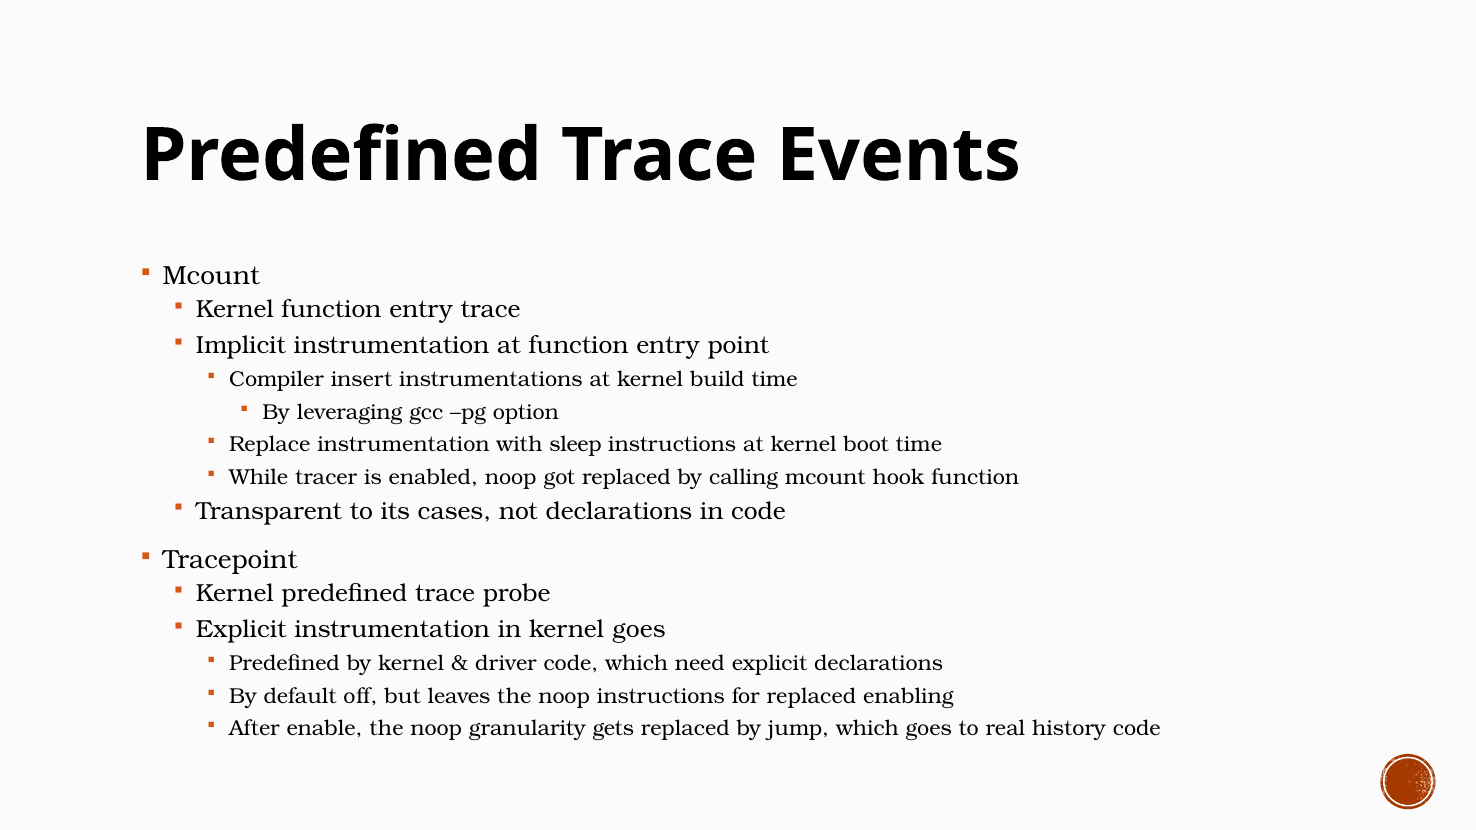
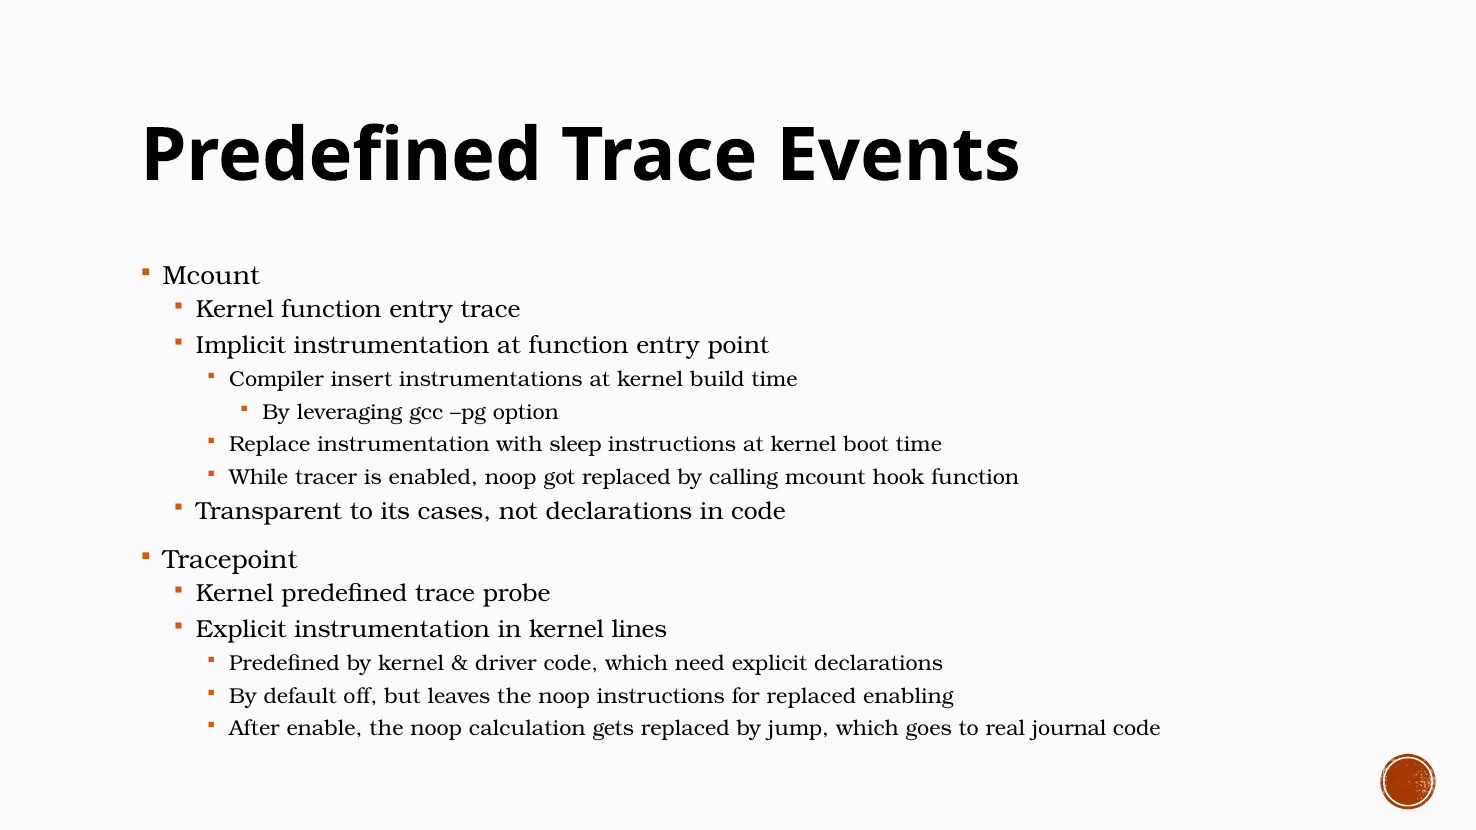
kernel goes: goes -> lines (639, 630)
granularity: granularity -> calculation (527, 729)
history: history -> journal (1069, 729)
